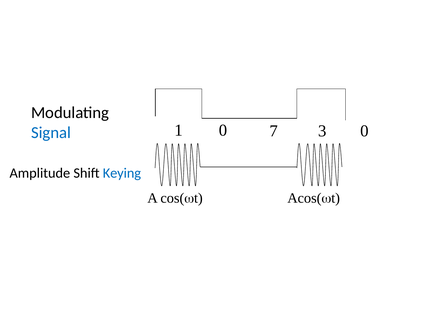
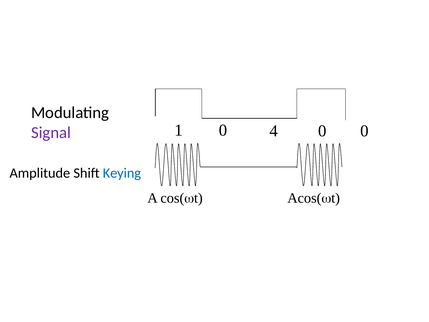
7: 7 -> 4 (274, 131)
1 3: 3 -> 0 (322, 131)
Signal colour: blue -> purple (51, 132)
